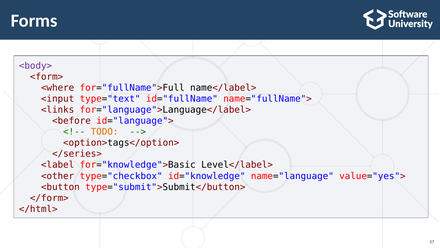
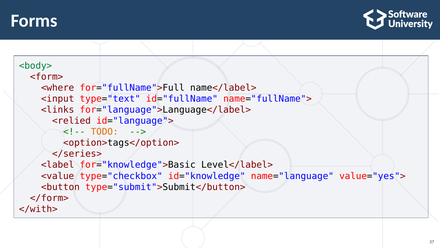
<body> colour: purple -> green (36, 66)
<before: <before -> <relied (71, 121)
<other: <other -> <value (58, 176)
</html>: </html> -> </with> (38, 209)
